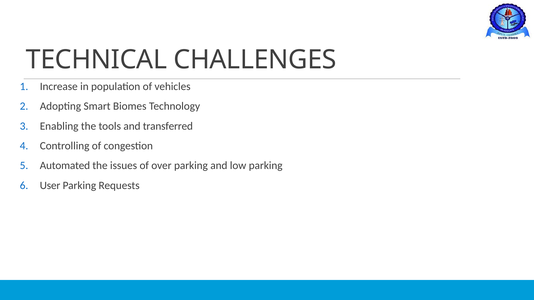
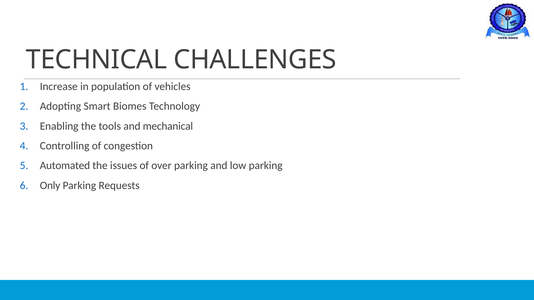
transferred: transferred -> mechanical (168, 126)
User: User -> Only (50, 186)
